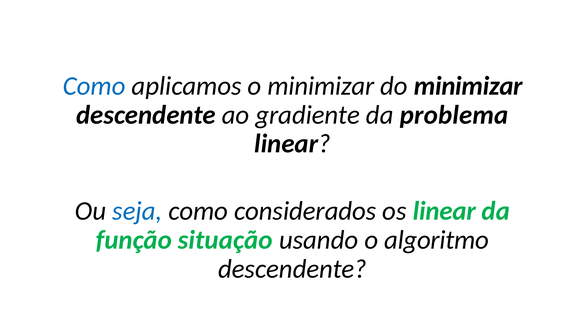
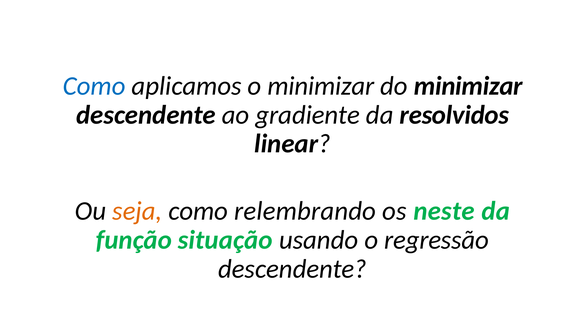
problema: problema -> resolvidos (454, 115)
seja colour: blue -> orange (137, 211)
considerados: considerados -> relembrando (305, 211)
os linear: linear -> neste (444, 211)
algoritmo: algoritmo -> regressão (436, 240)
